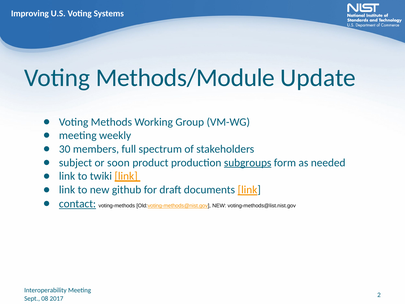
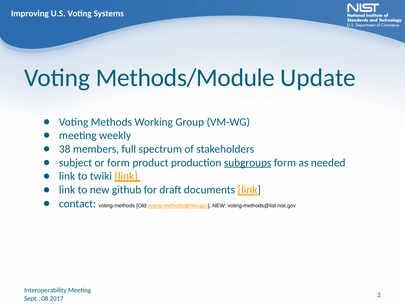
30: 30 -> 38 (65, 149)
or soon: soon -> form (118, 163)
contact underline: present -> none (77, 204)
